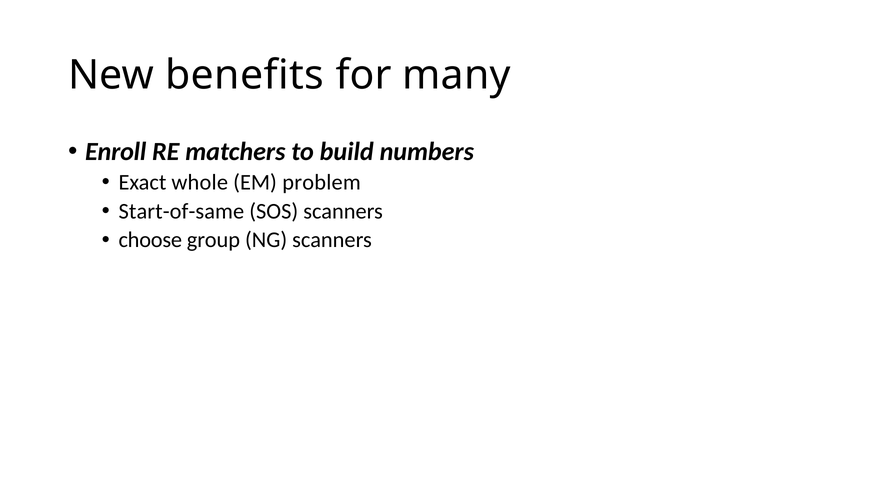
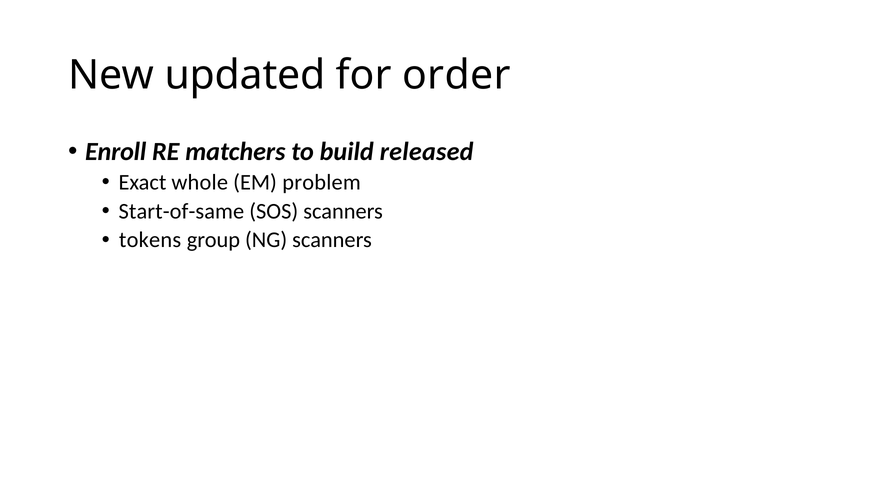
benefits: benefits -> updated (245, 75)
many: many -> order (456, 75)
numbers: numbers -> released (427, 151)
choose: choose -> tokens (150, 240)
